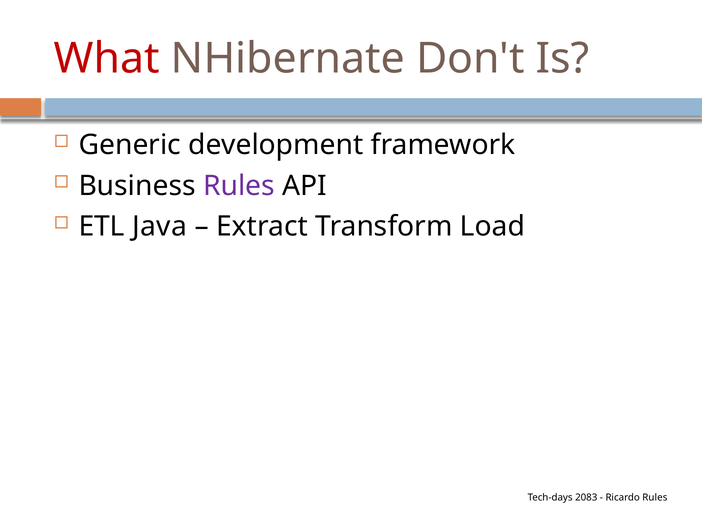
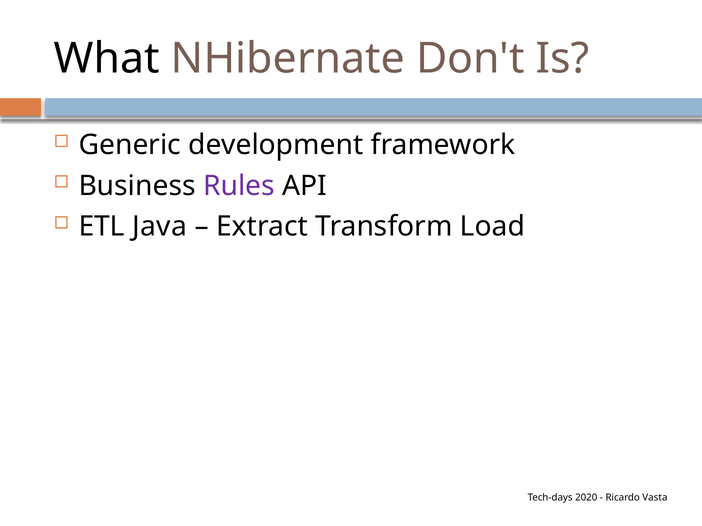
What colour: red -> black (107, 59)
2083: 2083 -> 2020 (586, 498)
Ricardo Rules: Rules -> Vasta (655, 498)
